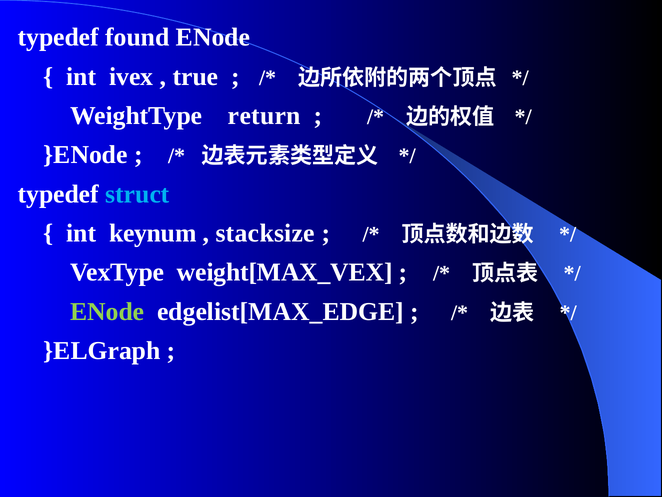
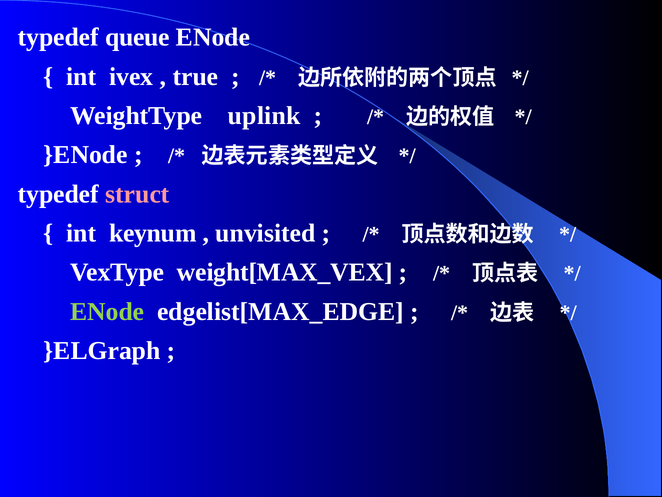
found: found -> queue (138, 37)
return: return -> uplink (264, 116)
struct colour: light blue -> pink (137, 194)
stacksize: stacksize -> unvisited (265, 233)
